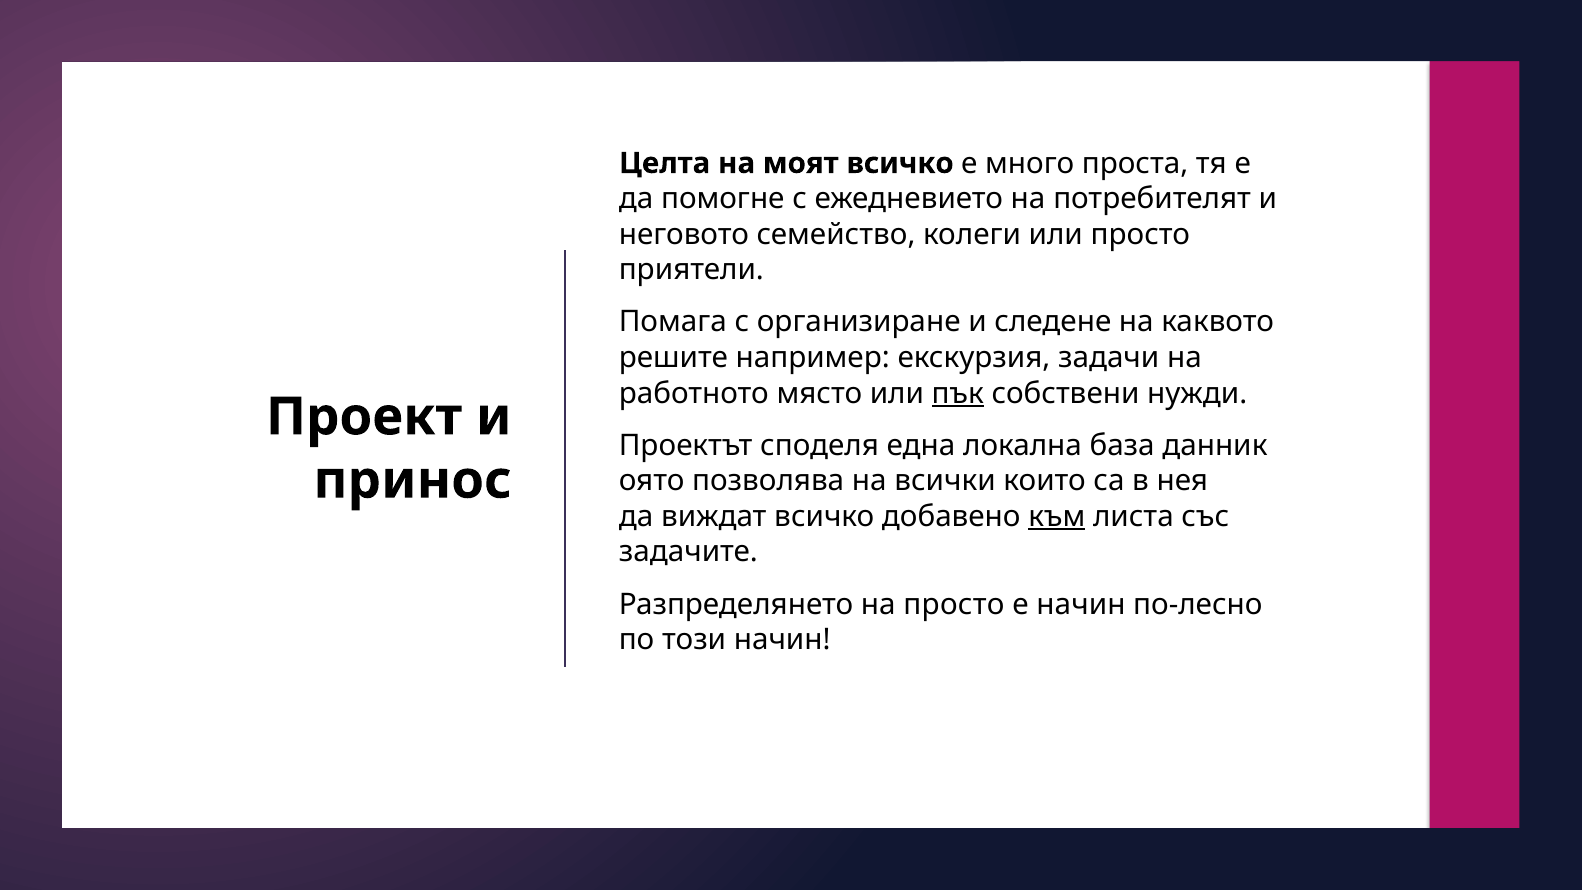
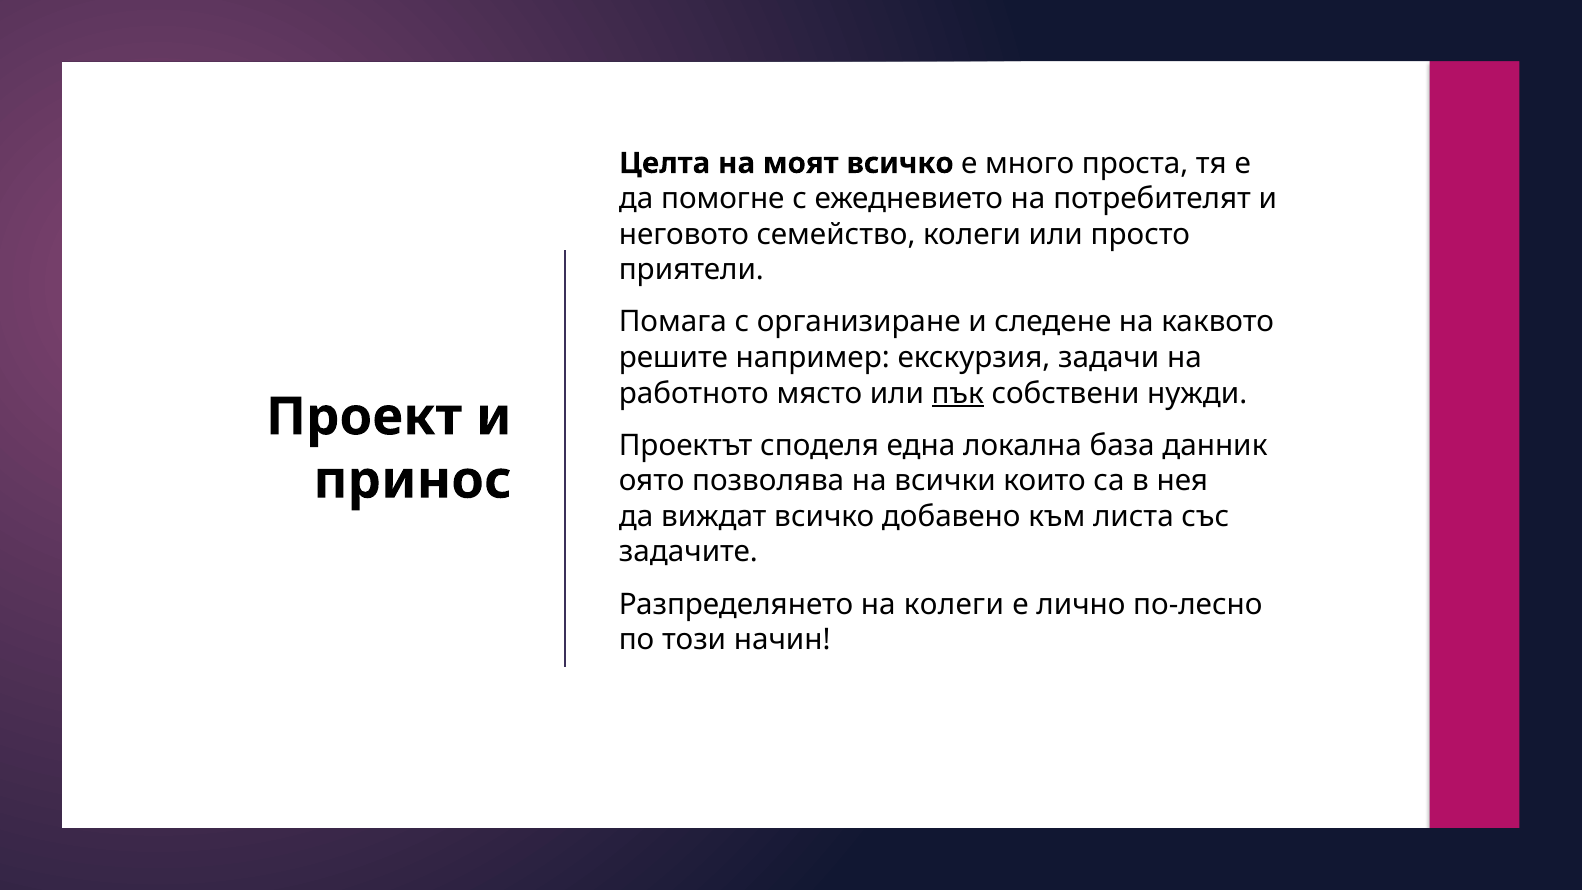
към underline: present -> none (1057, 517)
на просто: просто -> колеги (954, 604)
е начин: начин -> лично (1081, 604)
